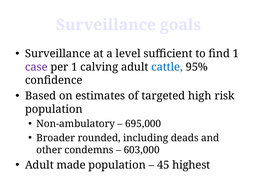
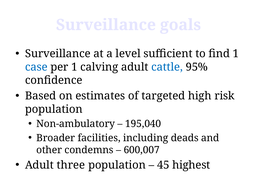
case colour: purple -> blue (36, 67)
695,000: 695,000 -> 195,040 (143, 124)
rounded: rounded -> facilities (99, 138)
603,000: 603,000 -> 600,007 (142, 150)
made: made -> three (71, 165)
